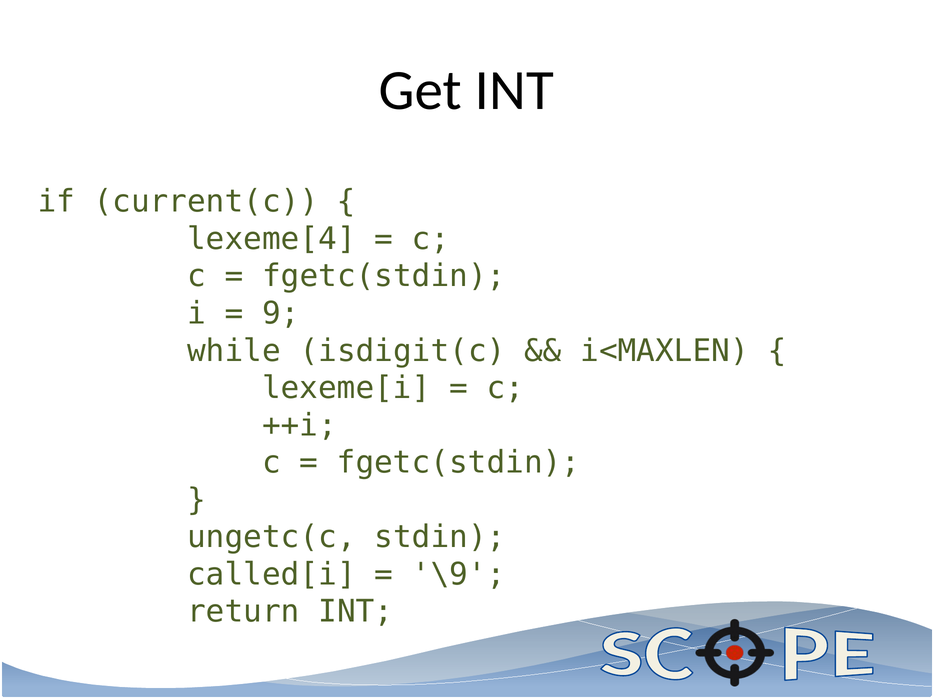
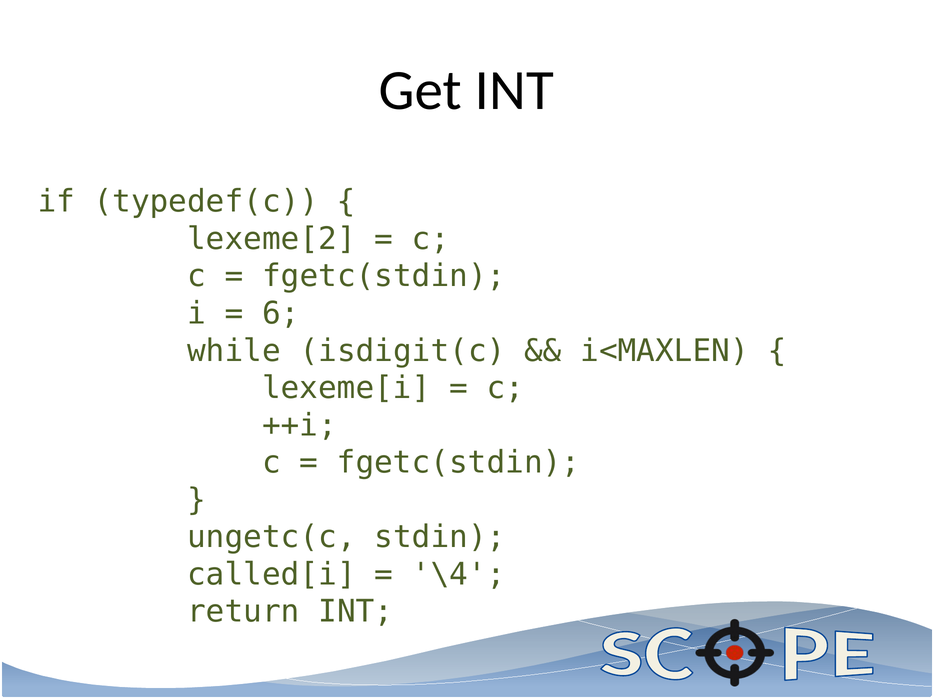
current(c: current(c -> typedef(c (206, 202)
lexeme[4: lexeme[4 -> lexeme[2 (272, 239)
9: 9 -> 6 (281, 314)
\9: \9 -> \4 (459, 575)
